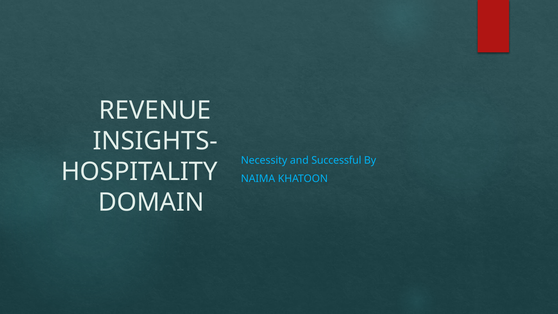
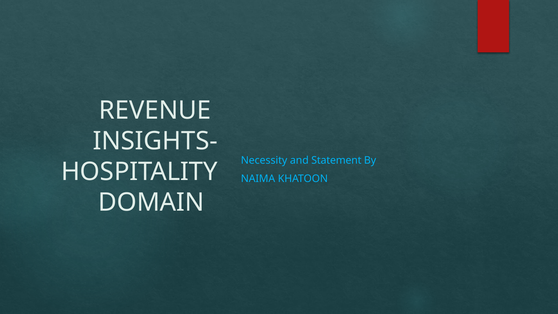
Successful: Successful -> Statement (336, 160)
